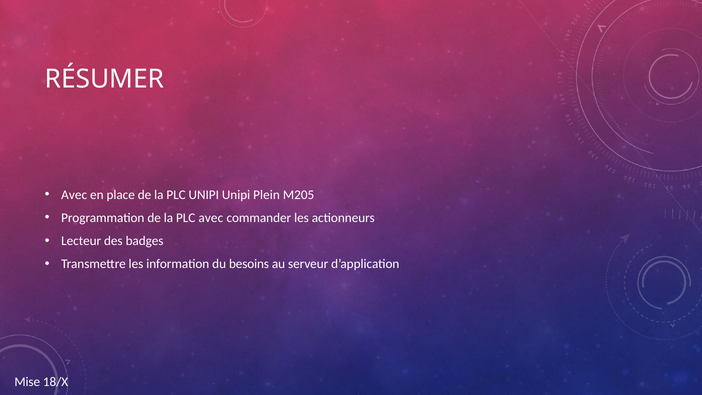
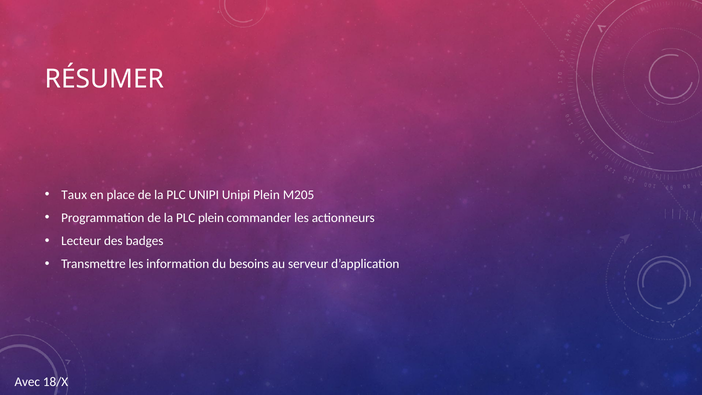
Avec: Avec -> Taux (74, 195)
PLC avec: avec -> plein (211, 218)
Mise: Mise -> Avec (27, 382)
